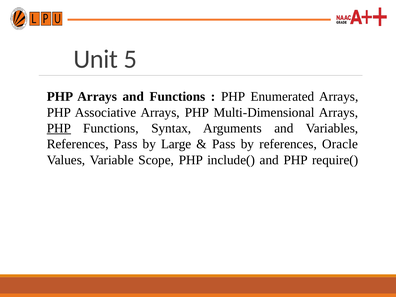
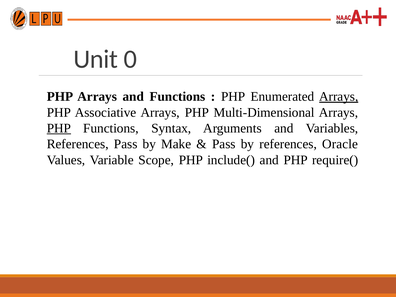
5: 5 -> 0 (130, 59)
Arrays underline: none -> present (339, 97)
Large: Large -> Make (176, 144)
